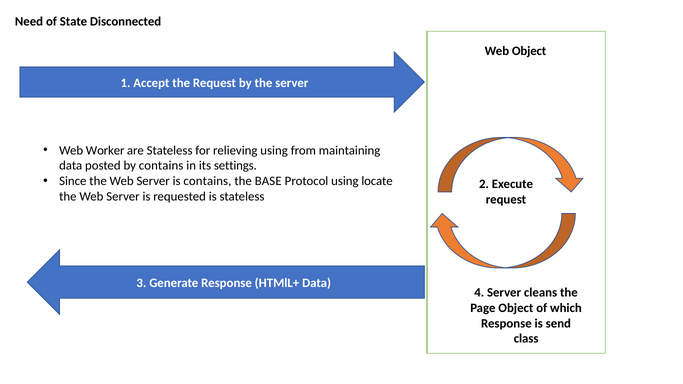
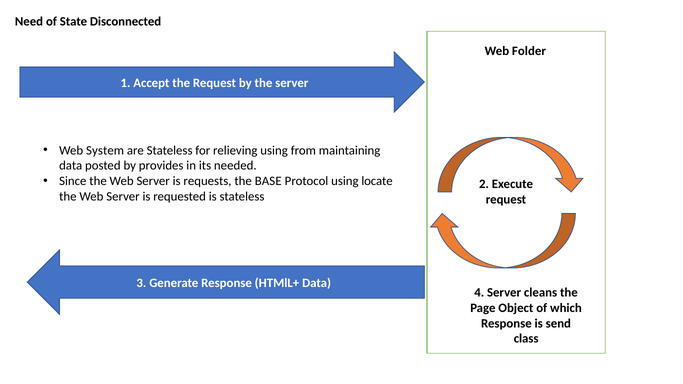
Web Object: Object -> Folder (529, 51)
Worker: Worker -> System (105, 150)
by contains: contains -> provides (161, 166)
settings: settings -> needed (235, 166)
is contains: contains -> requests (207, 181)
